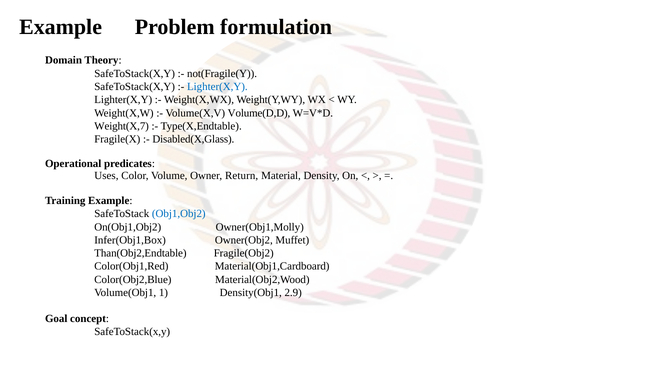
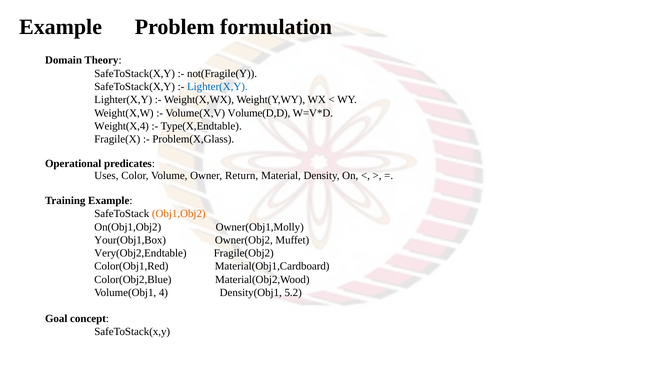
Weight(X,7: Weight(X,7 -> Weight(X,4 (122, 126)
Disabled(X,Glass: Disabled(X,Glass -> Problem(X,Glass (193, 139)
Obj1,Obj2 colour: blue -> orange (179, 214)
Infer(Obj1,Box: Infer(Obj1,Box -> Your(Obj1,Box (130, 240)
Than(Obj2,Endtable: Than(Obj2,Endtable -> Very(Obj2,Endtable (140, 254)
1: 1 -> 4 (163, 293)
2.9: 2.9 -> 5.2 (293, 293)
